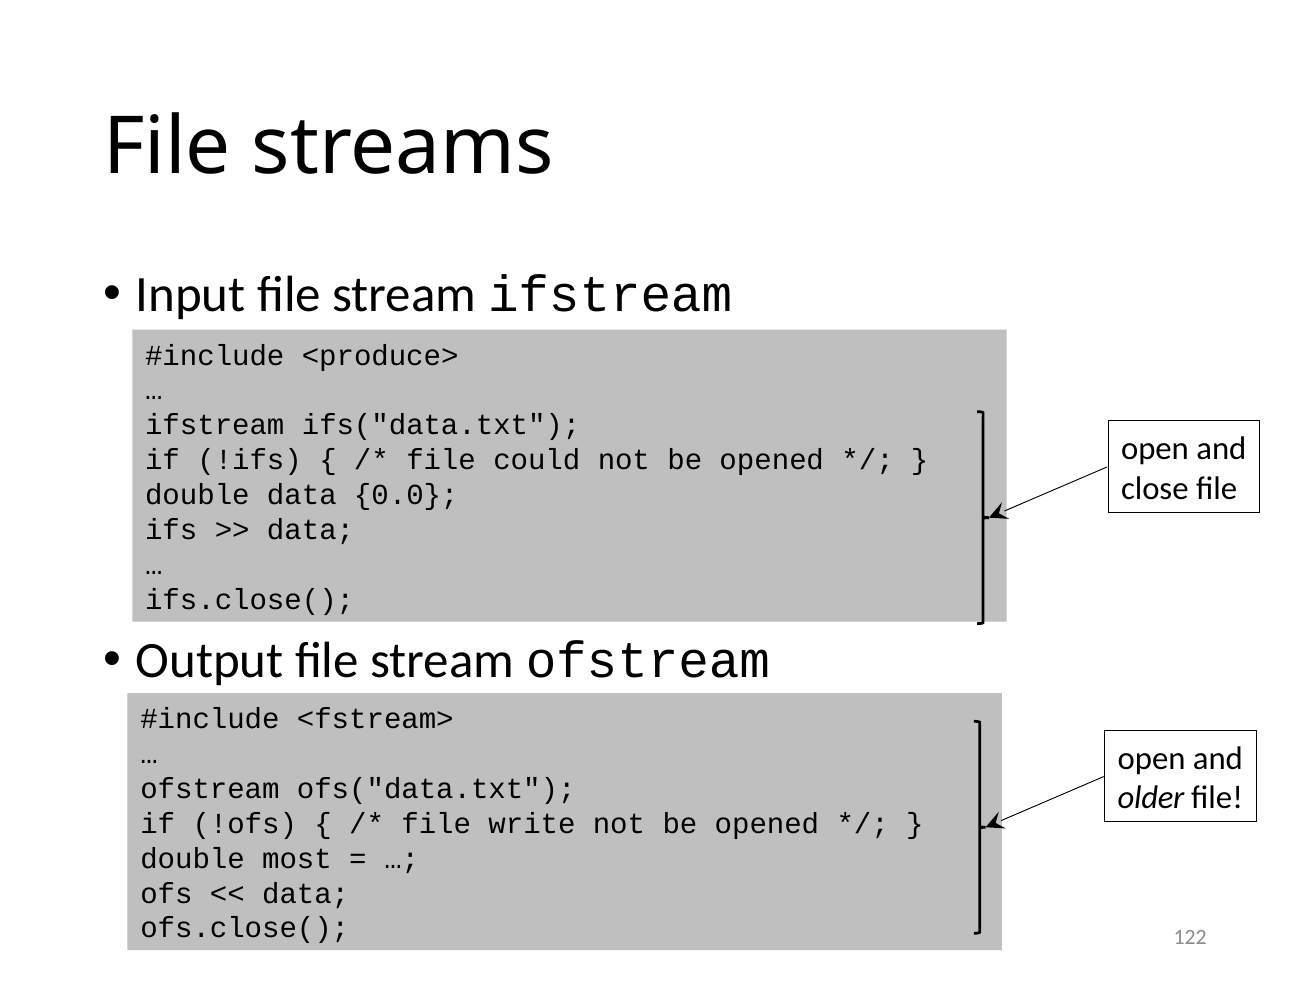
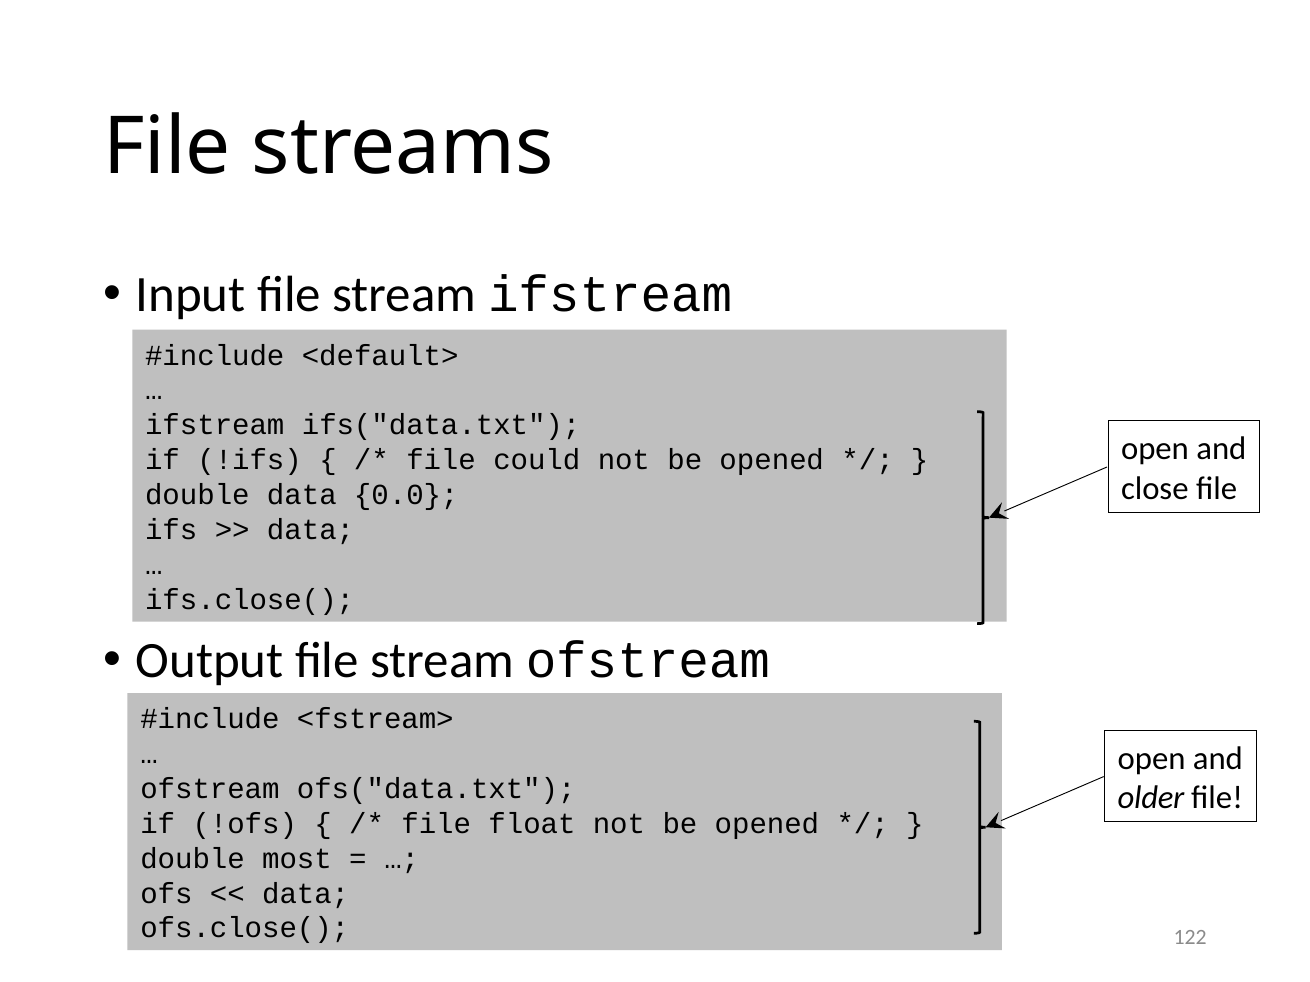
<produce>: <produce> -> <default> (380, 356)
write: write -> float (532, 824)
